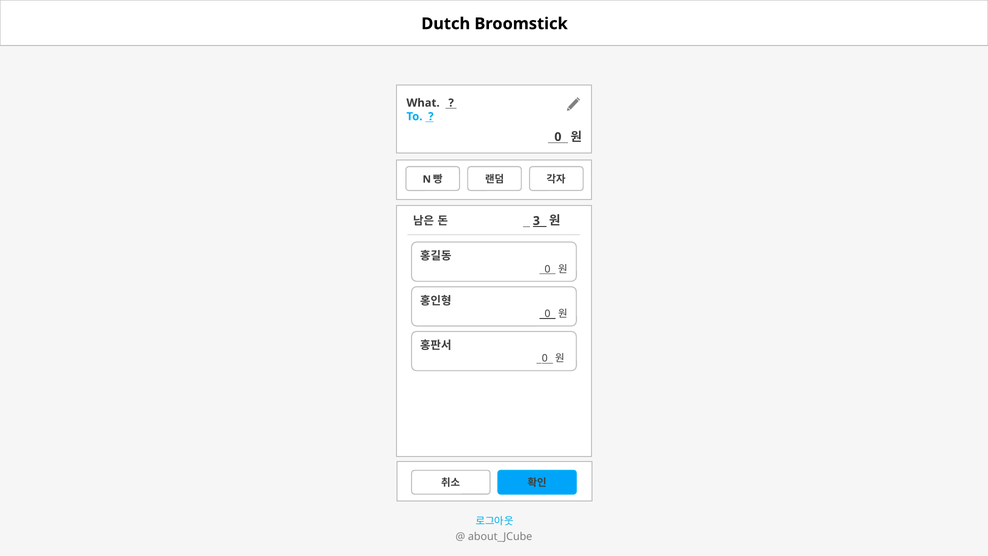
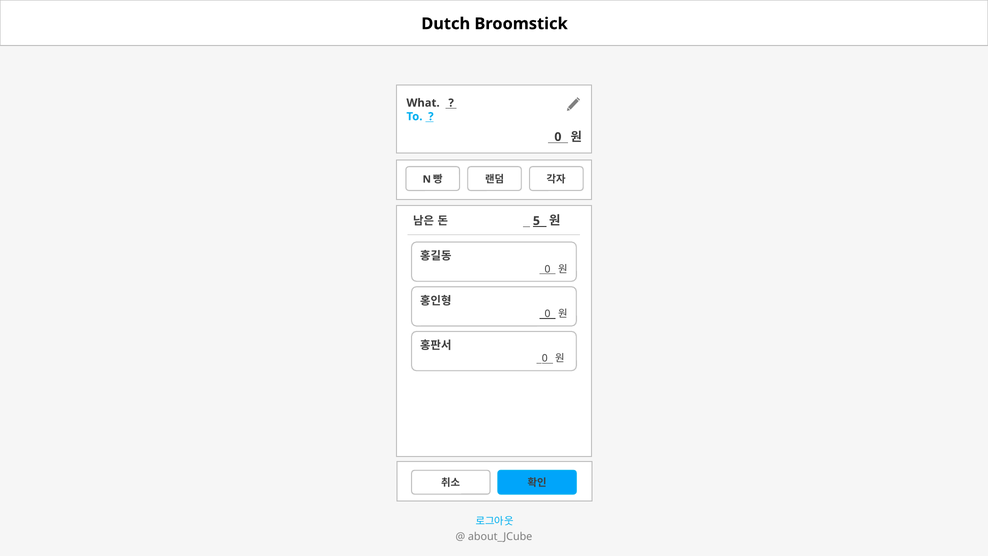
3: 3 -> 5 (536, 221)
